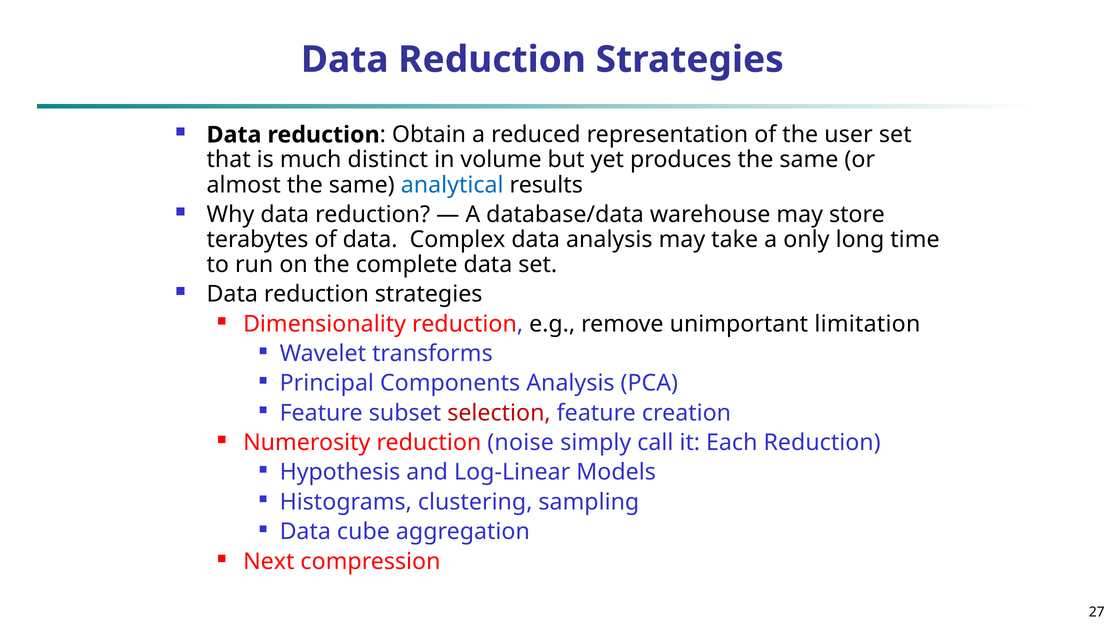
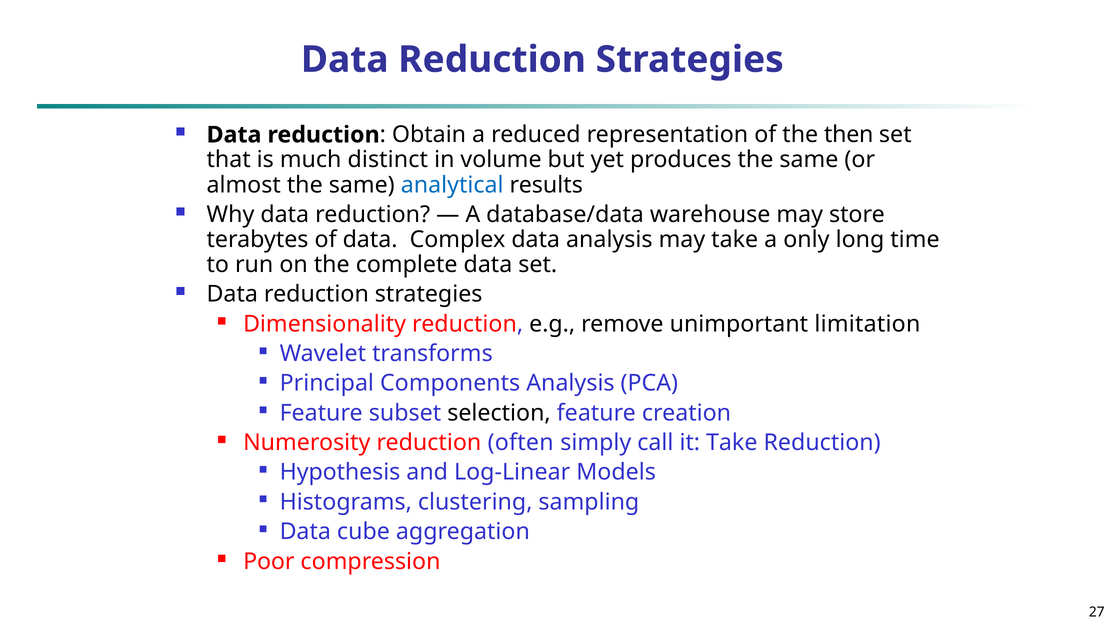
user: user -> then (849, 135)
selection colour: red -> black (499, 413)
noise: noise -> often (521, 443)
it Each: Each -> Take (732, 443)
Next: Next -> Poor (269, 561)
